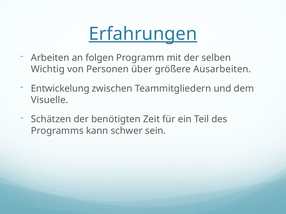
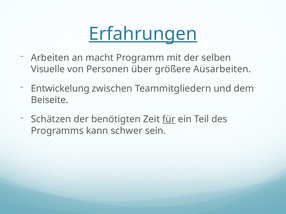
folgen: folgen -> macht (100, 58)
Wichtig: Wichtig -> Visuelle (48, 69)
Visuelle: Visuelle -> Beiseite (50, 100)
für underline: none -> present (169, 120)
